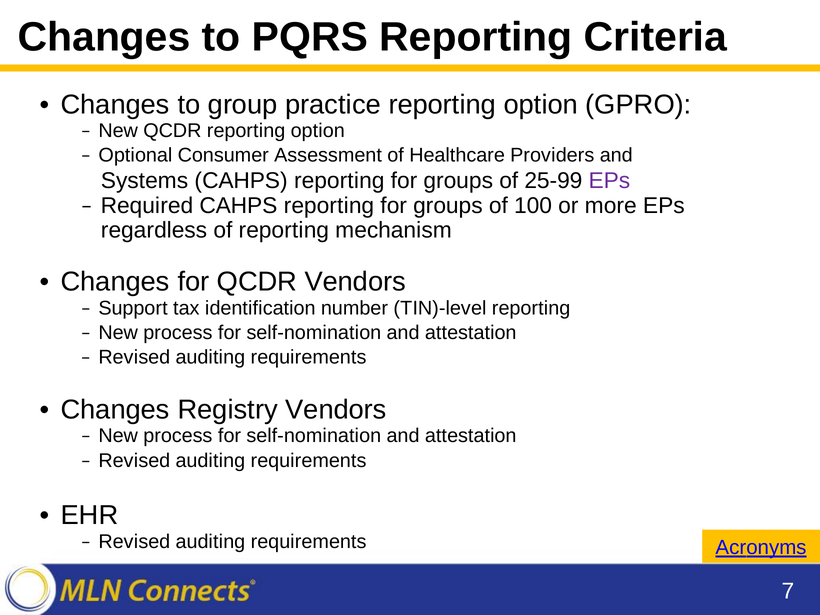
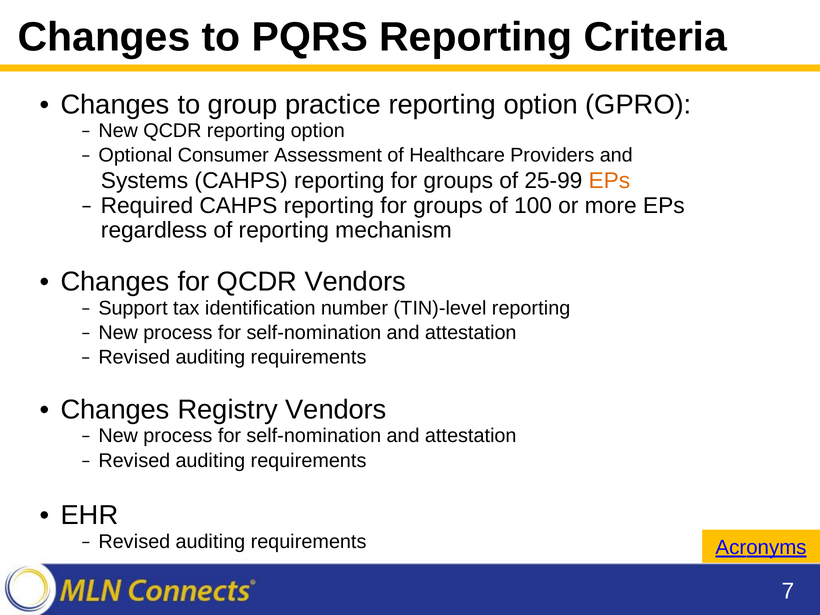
EPs colour: purple -> orange (609, 181)
